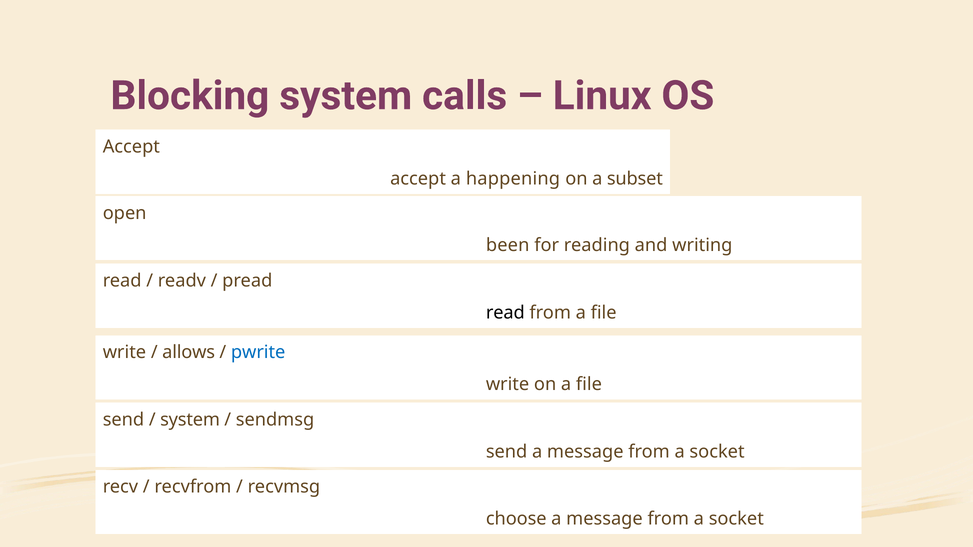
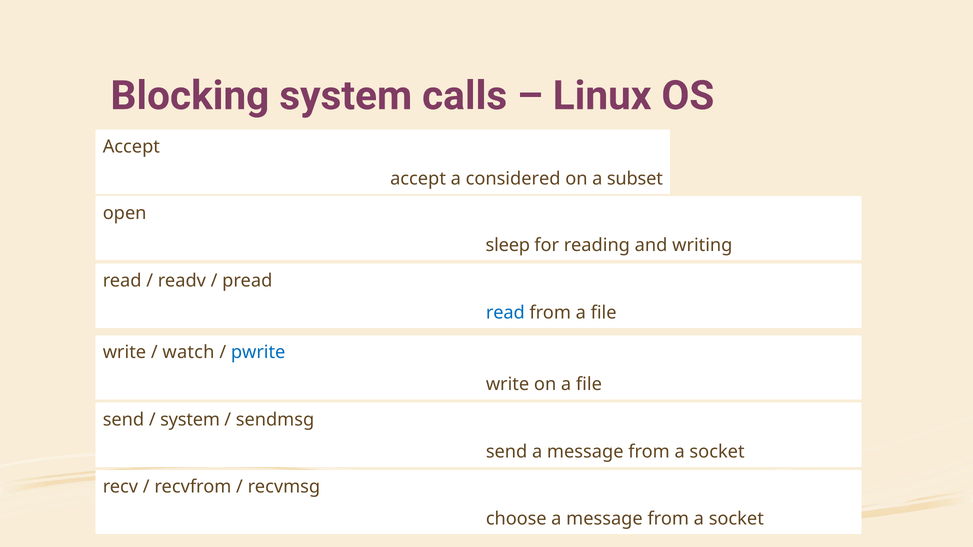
happening: happening -> considered (513, 179)
been: been -> sleep (508, 245)
read colour: black -> blue (505, 313)
allows: allows -> watch (188, 353)
